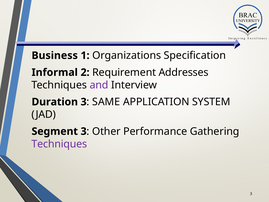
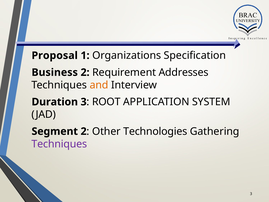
Business: Business -> Proposal (55, 55)
Informal: Informal -> Business (55, 72)
and colour: purple -> orange (99, 85)
SAME: SAME -> ROOT (106, 102)
Segment 3: 3 -> 2 (84, 131)
Performance: Performance -> Technologies (155, 131)
